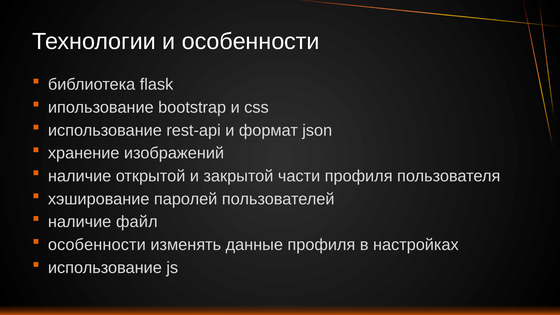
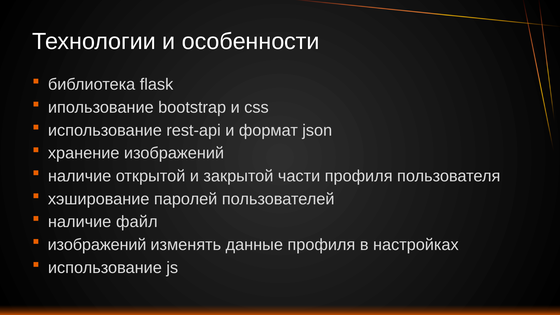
особенности: особенности -> изображений (97, 245)
